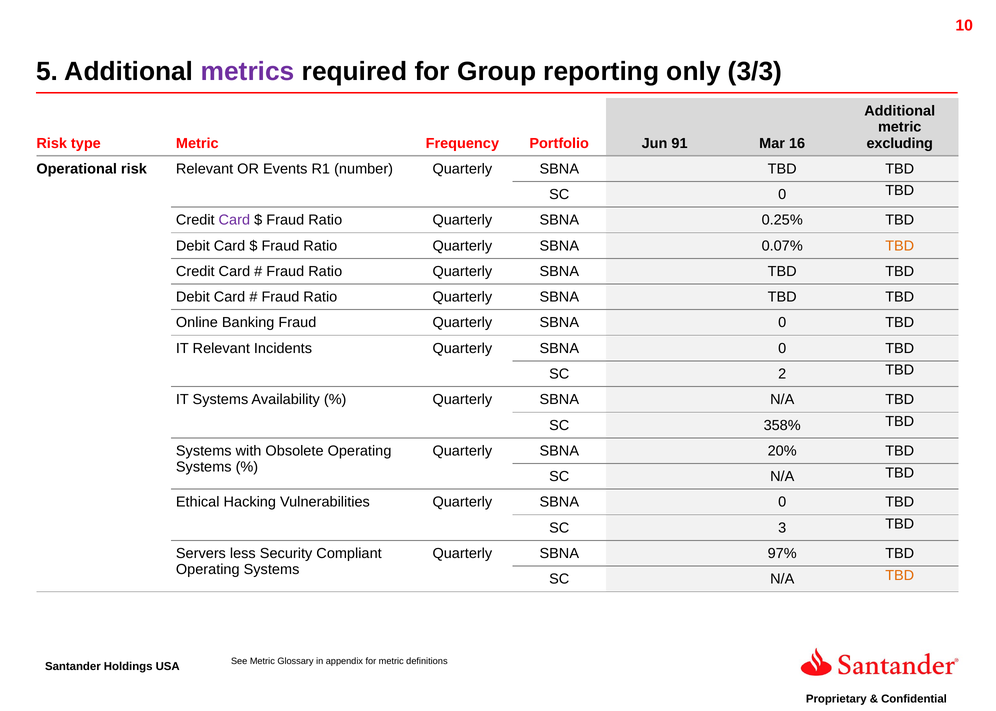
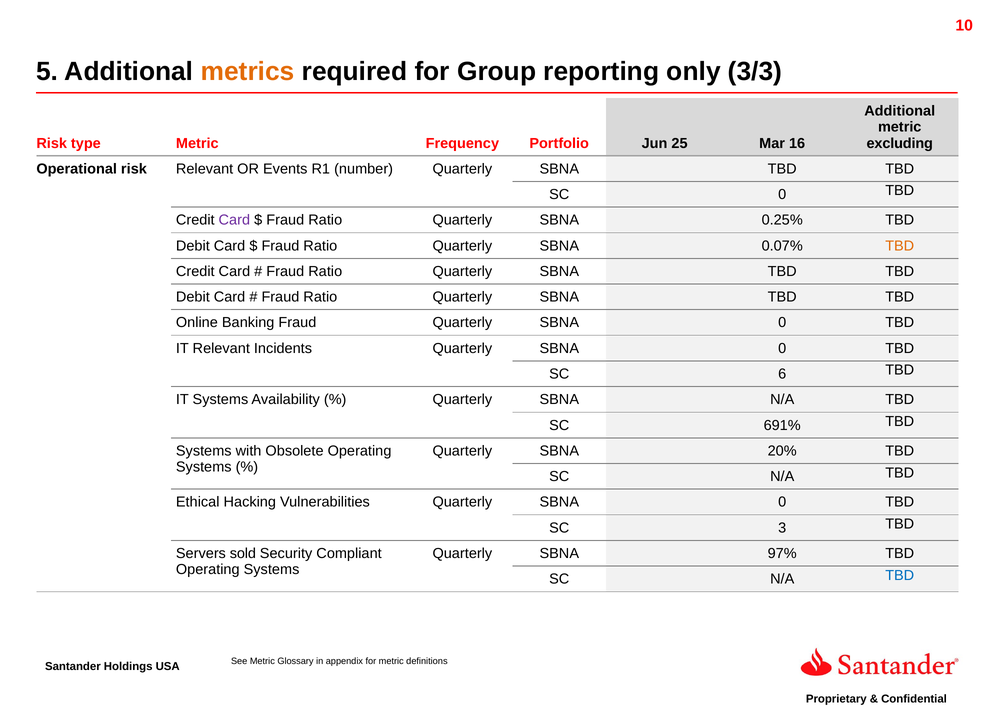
metrics colour: purple -> orange (248, 71)
91: 91 -> 25 (680, 143)
2: 2 -> 6 (782, 374)
358%: 358% -> 691% (782, 425)
less: less -> sold (243, 554)
TBD colour: orange -> blue (900, 576)
